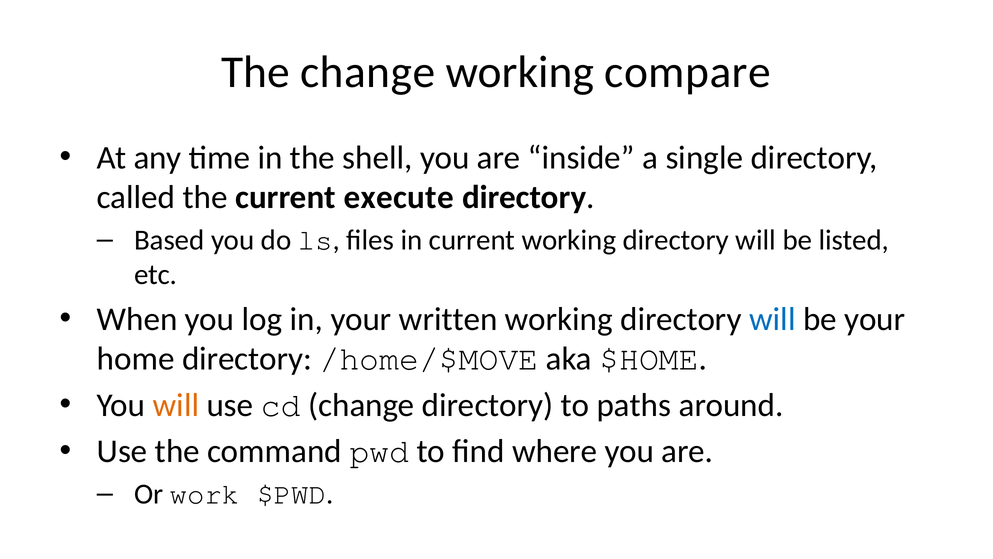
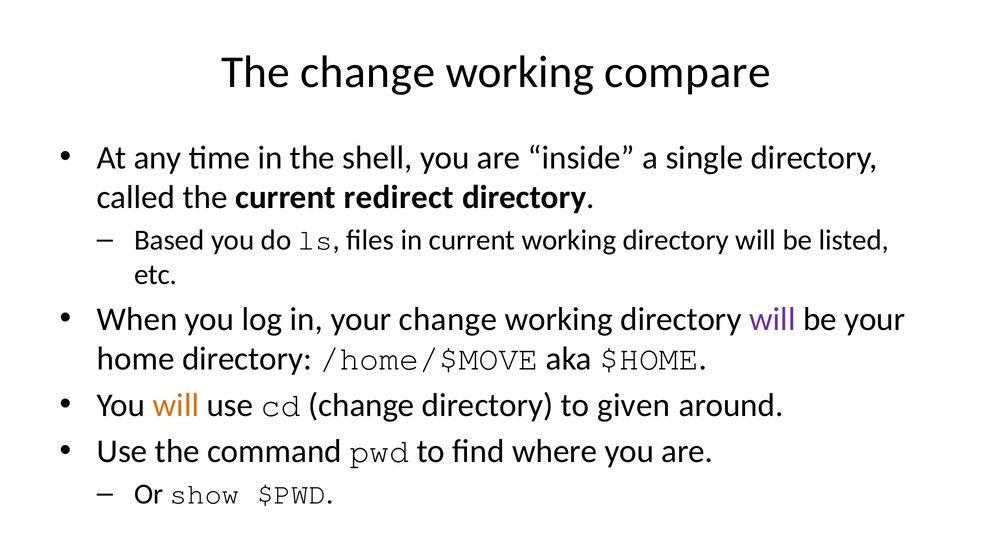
execute: execute -> redirect (399, 197)
your written: written -> change (448, 319)
will colour: blue -> purple (772, 319)
paths: paths -> given (634, 405)
work: work -> show (205, 494)
